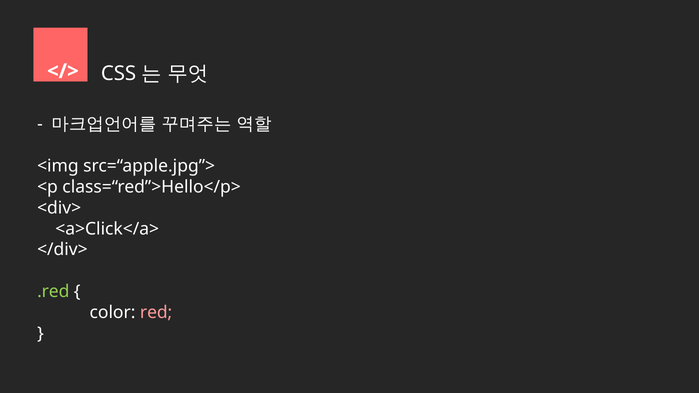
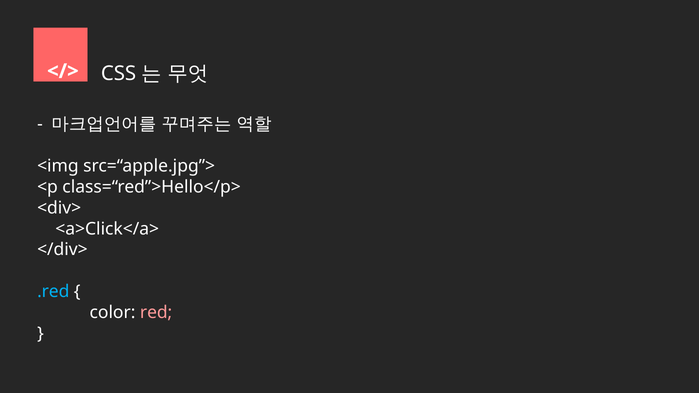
.red colour: light green -> light blue (53, 292)
